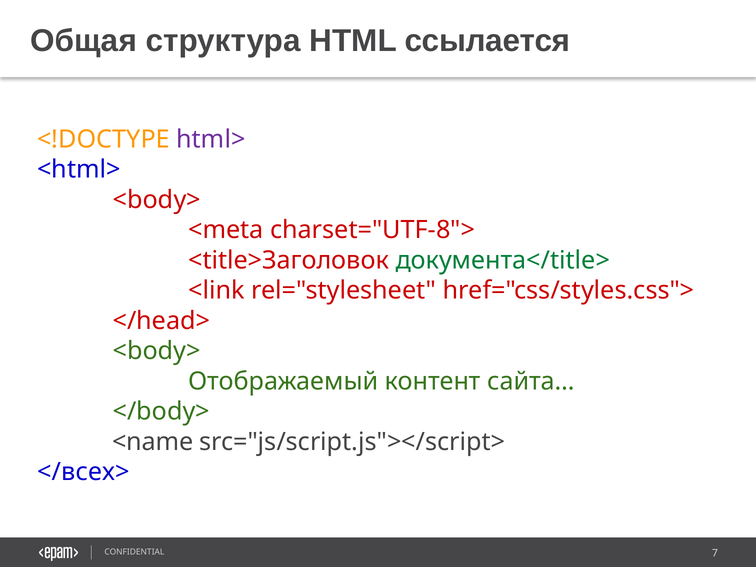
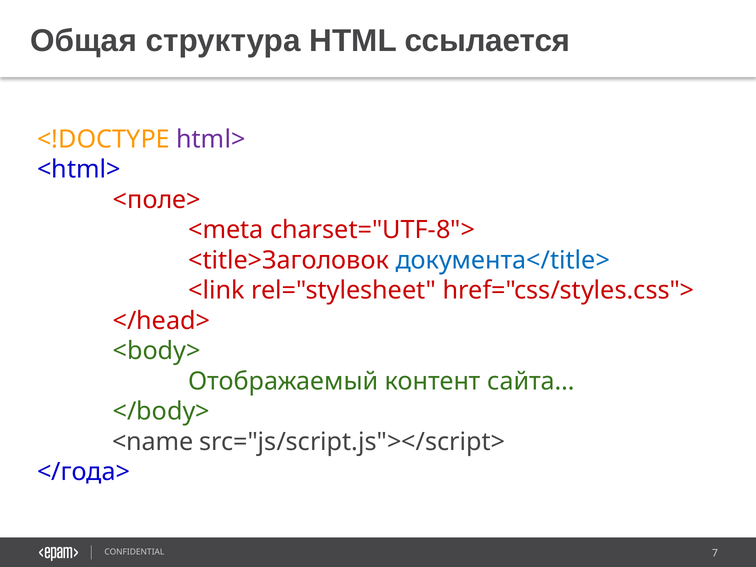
<body>: <body> -> <поле> (157, 200)
документа</title> colour: green -> blue (503, 260)
</всех>: </всех> -> </года> (84, 472)
